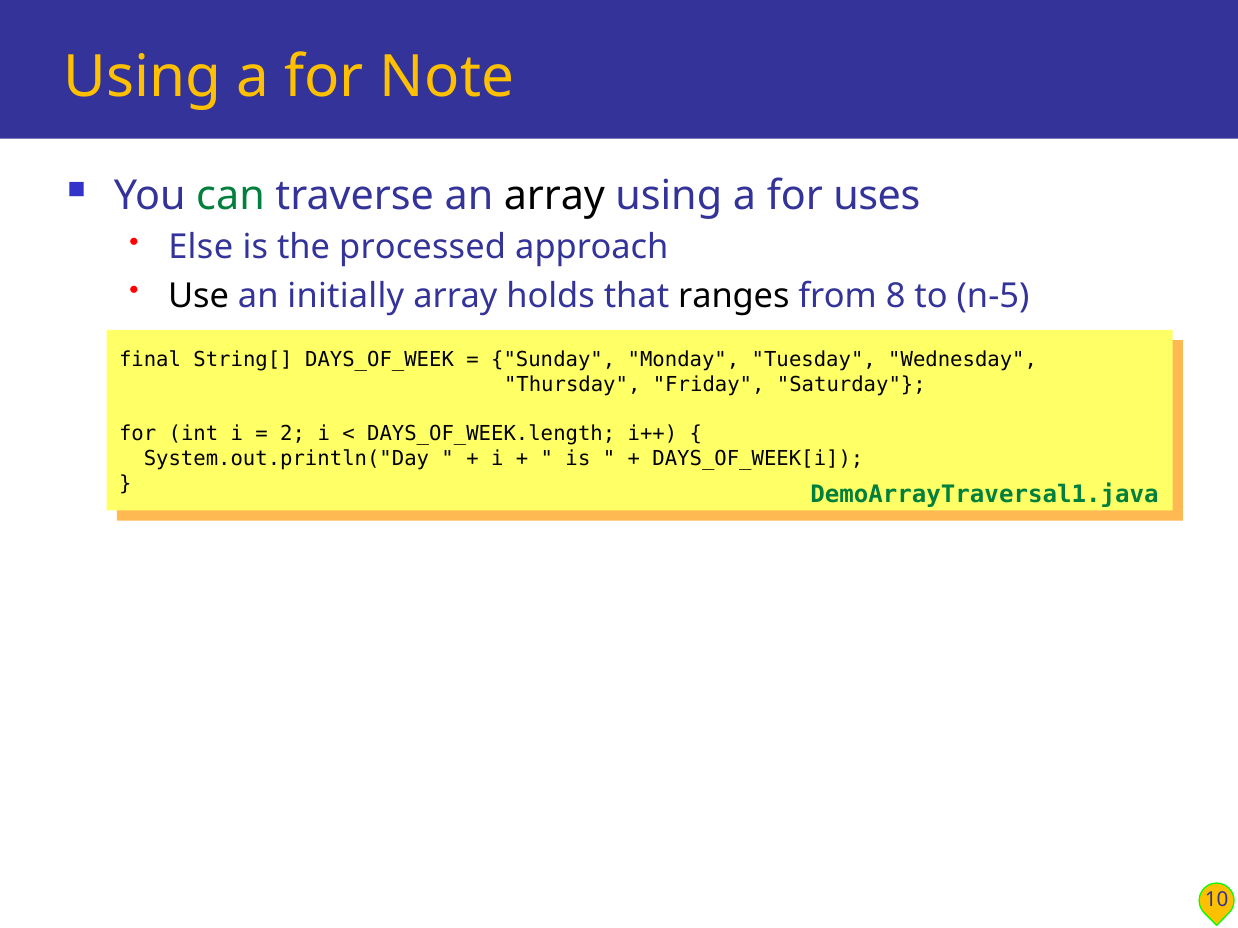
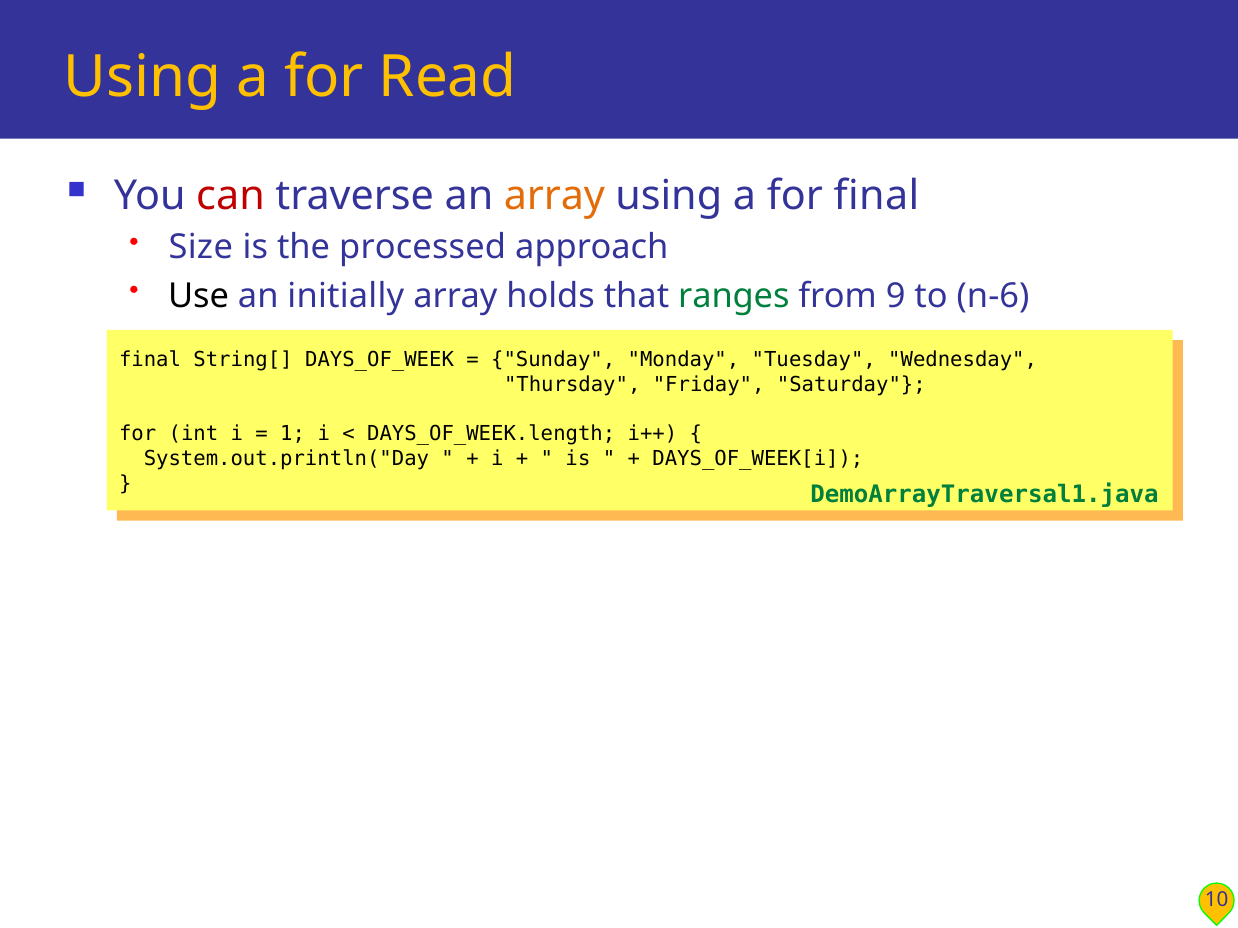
Note: Note -> Read (448, 77)
can colour: green -> red (230, 196)
array colour: black -> orange (554, 196)
for uses: uses -> final (876, 196)
Else: Else -> Size (201, 248)
ranges colour: black -> green (734, 296)
8: 8 -> 9 (896, 296)
n-5: n-5 -> n-6 (993, 296)
2: 2 -> 1 (293, 434)
